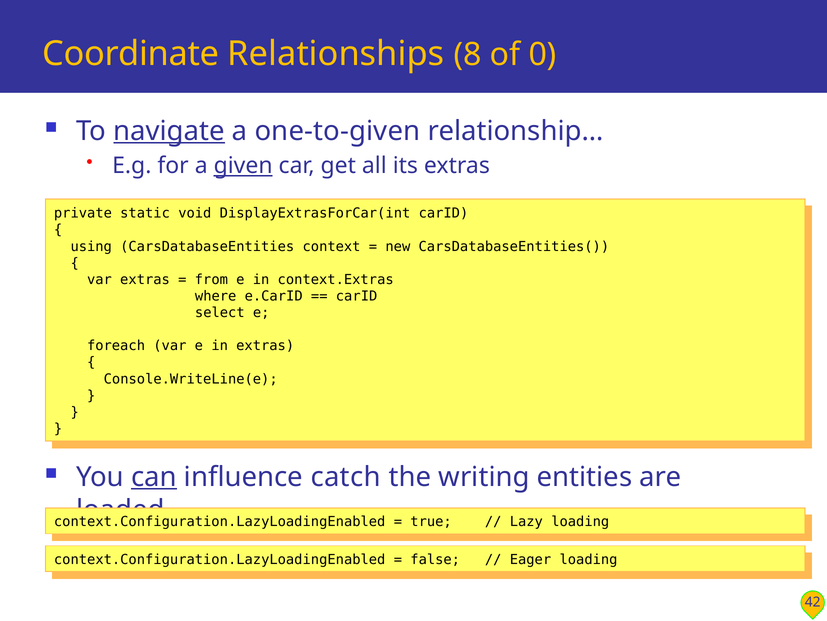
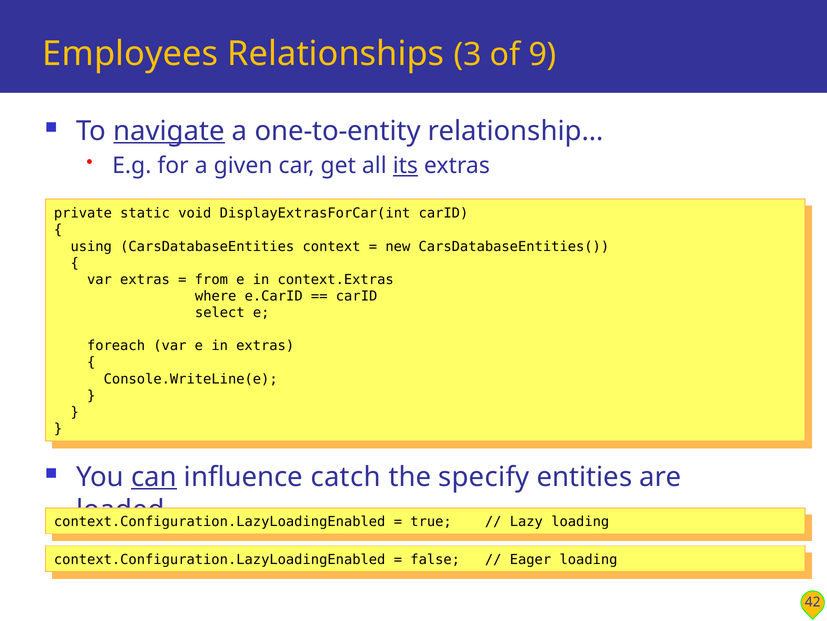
Coordinate: Coordinate -> Employees (130, 54)
8: 8 -> 3 (468, 55)
0: 0 -> 9 (543, 55)
one-to-given: one-to-given -> one-to-entity (338, 131)
given underline: present -> none (243, 165)
its underline: none -> present (405, 165)
writing: writing -> specify (484, 476)
